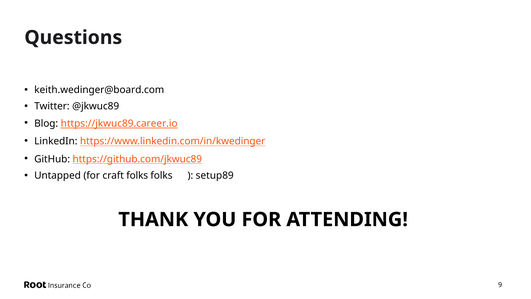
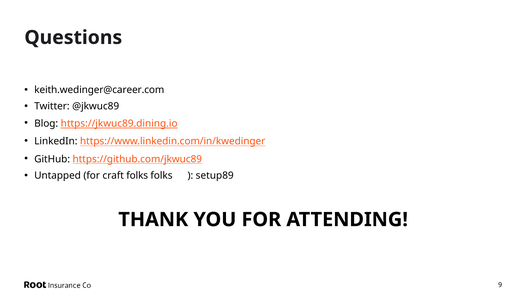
keith.wedinger@board.com: keith.wedinger@board.com -> keith.wedinger@career.com (99, 90)
https://jkwuc89.career.io: https://jkwuc89.career.io -> https://jkwuc89.dining.io (119, 123)
